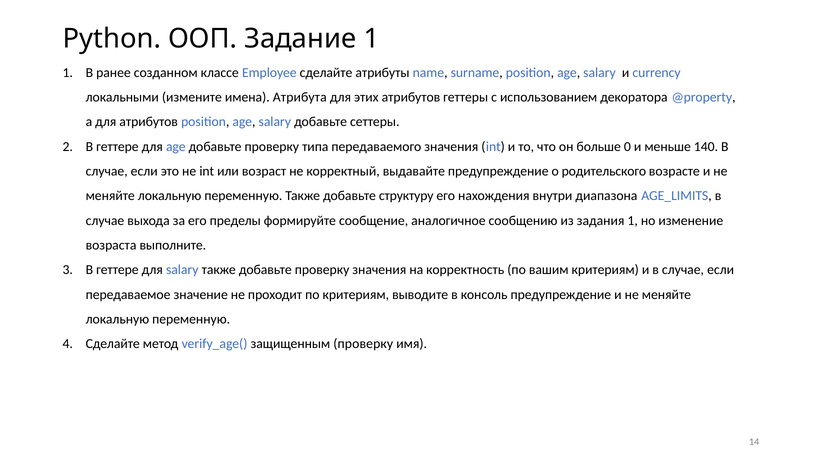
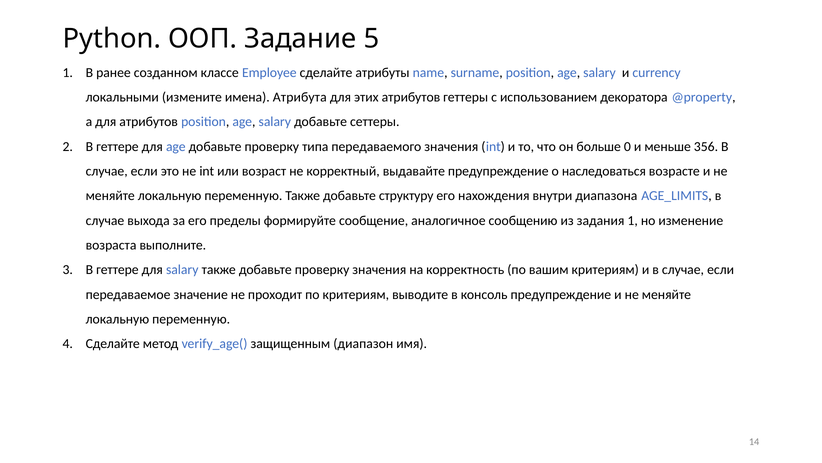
Задание 1: 1 -> 5 (371, 38)
140: 140 -> 356 (706, 146)
родительского: родительского -> наследоваться (604, 171)
защищенным проверку: проверку -> диапазон (363, 343)
